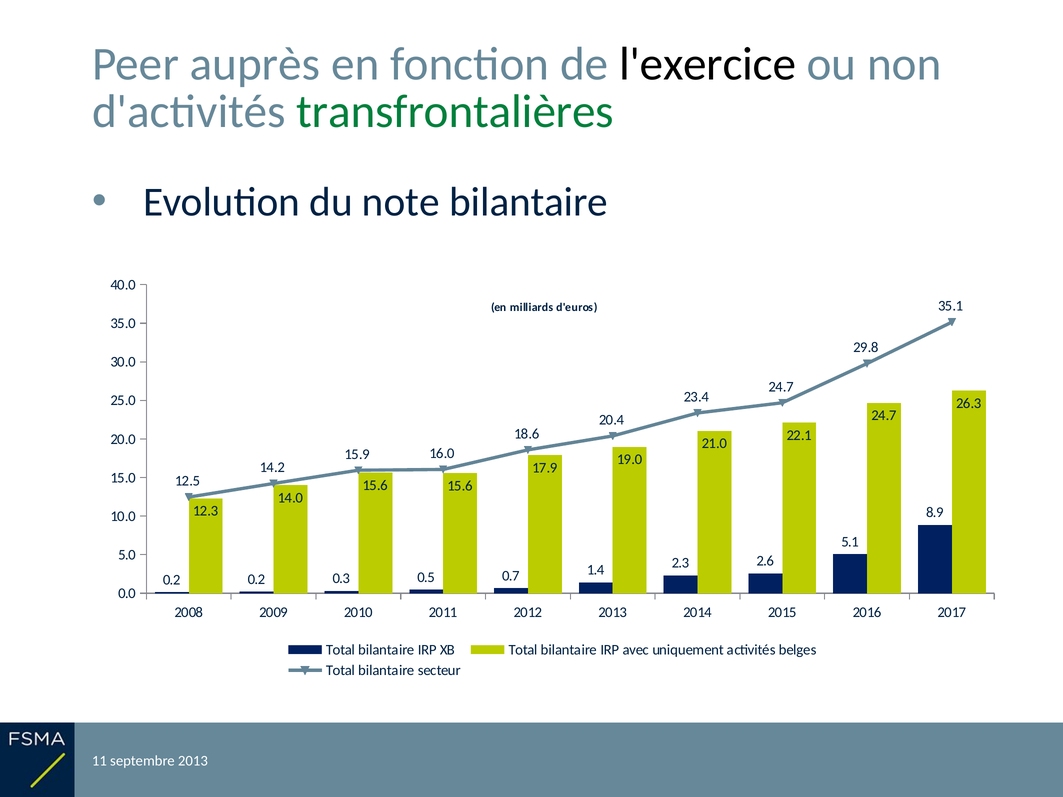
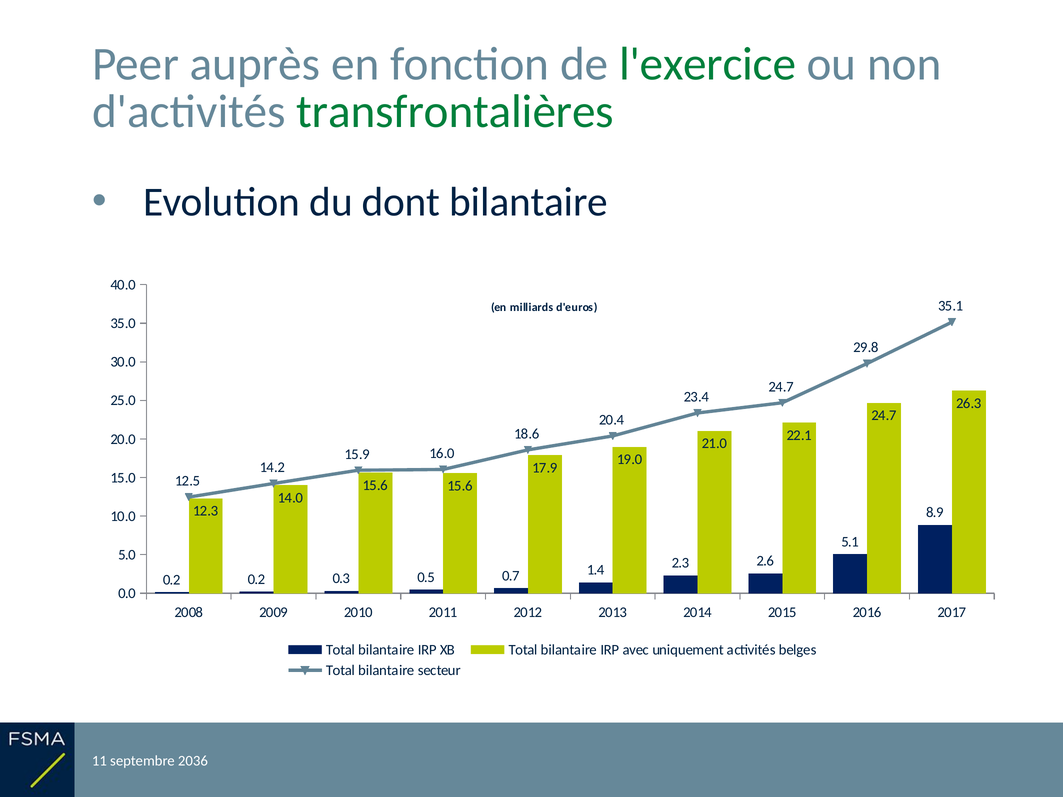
l'exercice colour: black -> green (708, 64)
note: note -> dont (401, 202)
septembre 2013: 2013 -> 2036 (193, 761)
